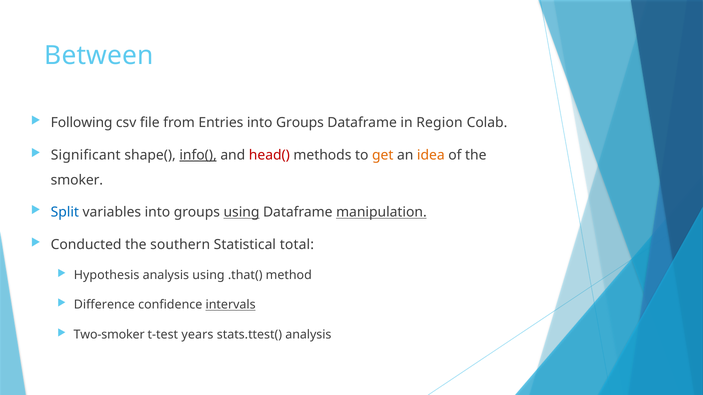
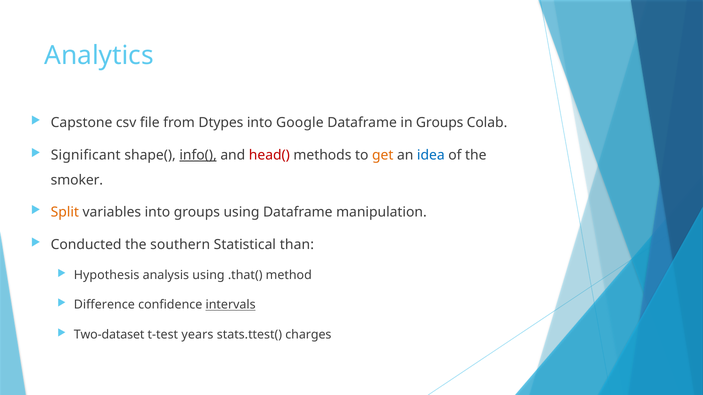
Between: Between -> Analytics (99, 55)
Following: Following -> Capstone (82, 123)
Entries: Entries -> Dtypes (221, 123)
Groups: Groups -> Google (300, 123)
in Region: Region -> Groups (440, 123)
idea colour: orange -> blue (431, 155)
Split colour: blue -> orange (65, 213)
using underline: present -> none (241, 213)
manipulation underline: present -> none (381, 213)
total: total -> than (297, 245)
Two-smoker: Two-smoker -> Two-dataset (109, 335)
stats.ttest( analysis: analysis -> charges (308, 335)
